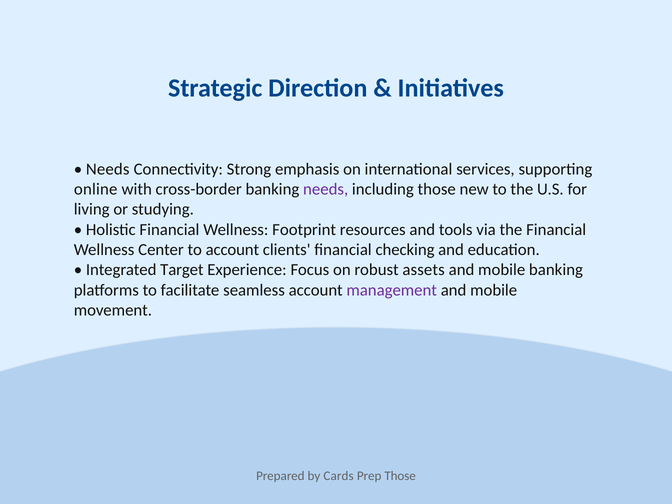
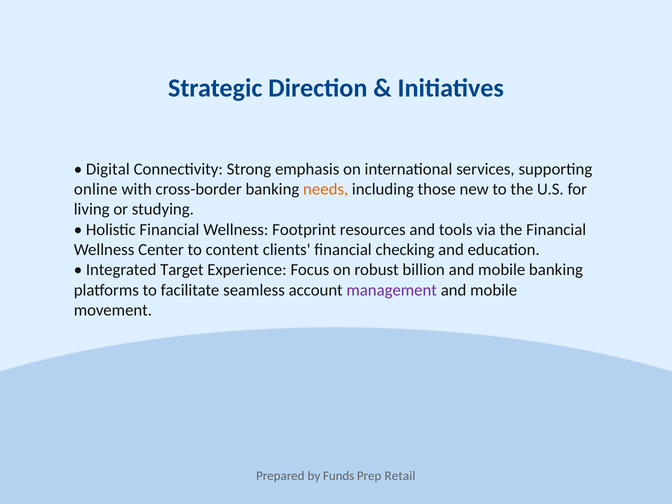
Needs: Needs -> Digital (108, 169)
needs colour: purple -> orange (326, 189)
to account: account -> content (232, 250)
assets: assets -> billion (424, 270)
Cards: Cards -> Funds (339, 476)
Prep Those: Those -> Retail (400, 476)
